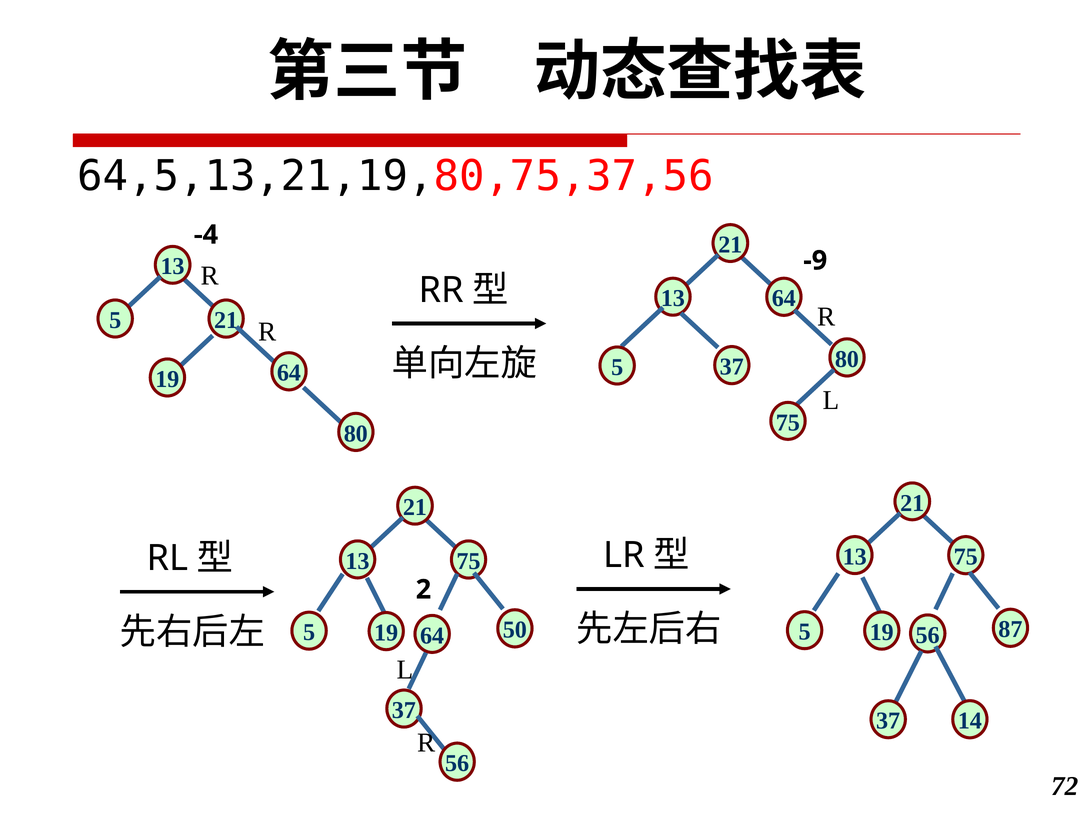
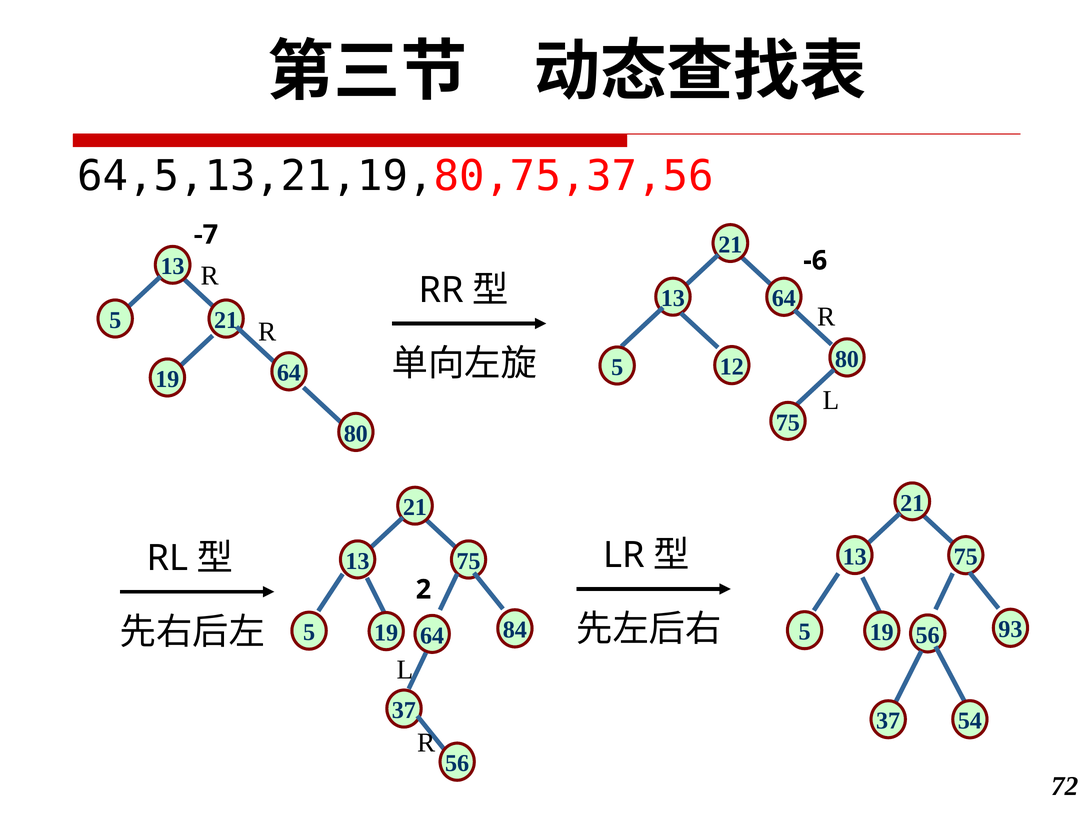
-4: -4 -> -7 (206, 235)
-9: -9 -> -6 (815, 260)
5 37: 37 -> 12 (732, 367)
87: 87 -> 93 (1010, 629)
50: 50 -> 84 (515, 630)
14: 14 -> 54 (970, 721)
